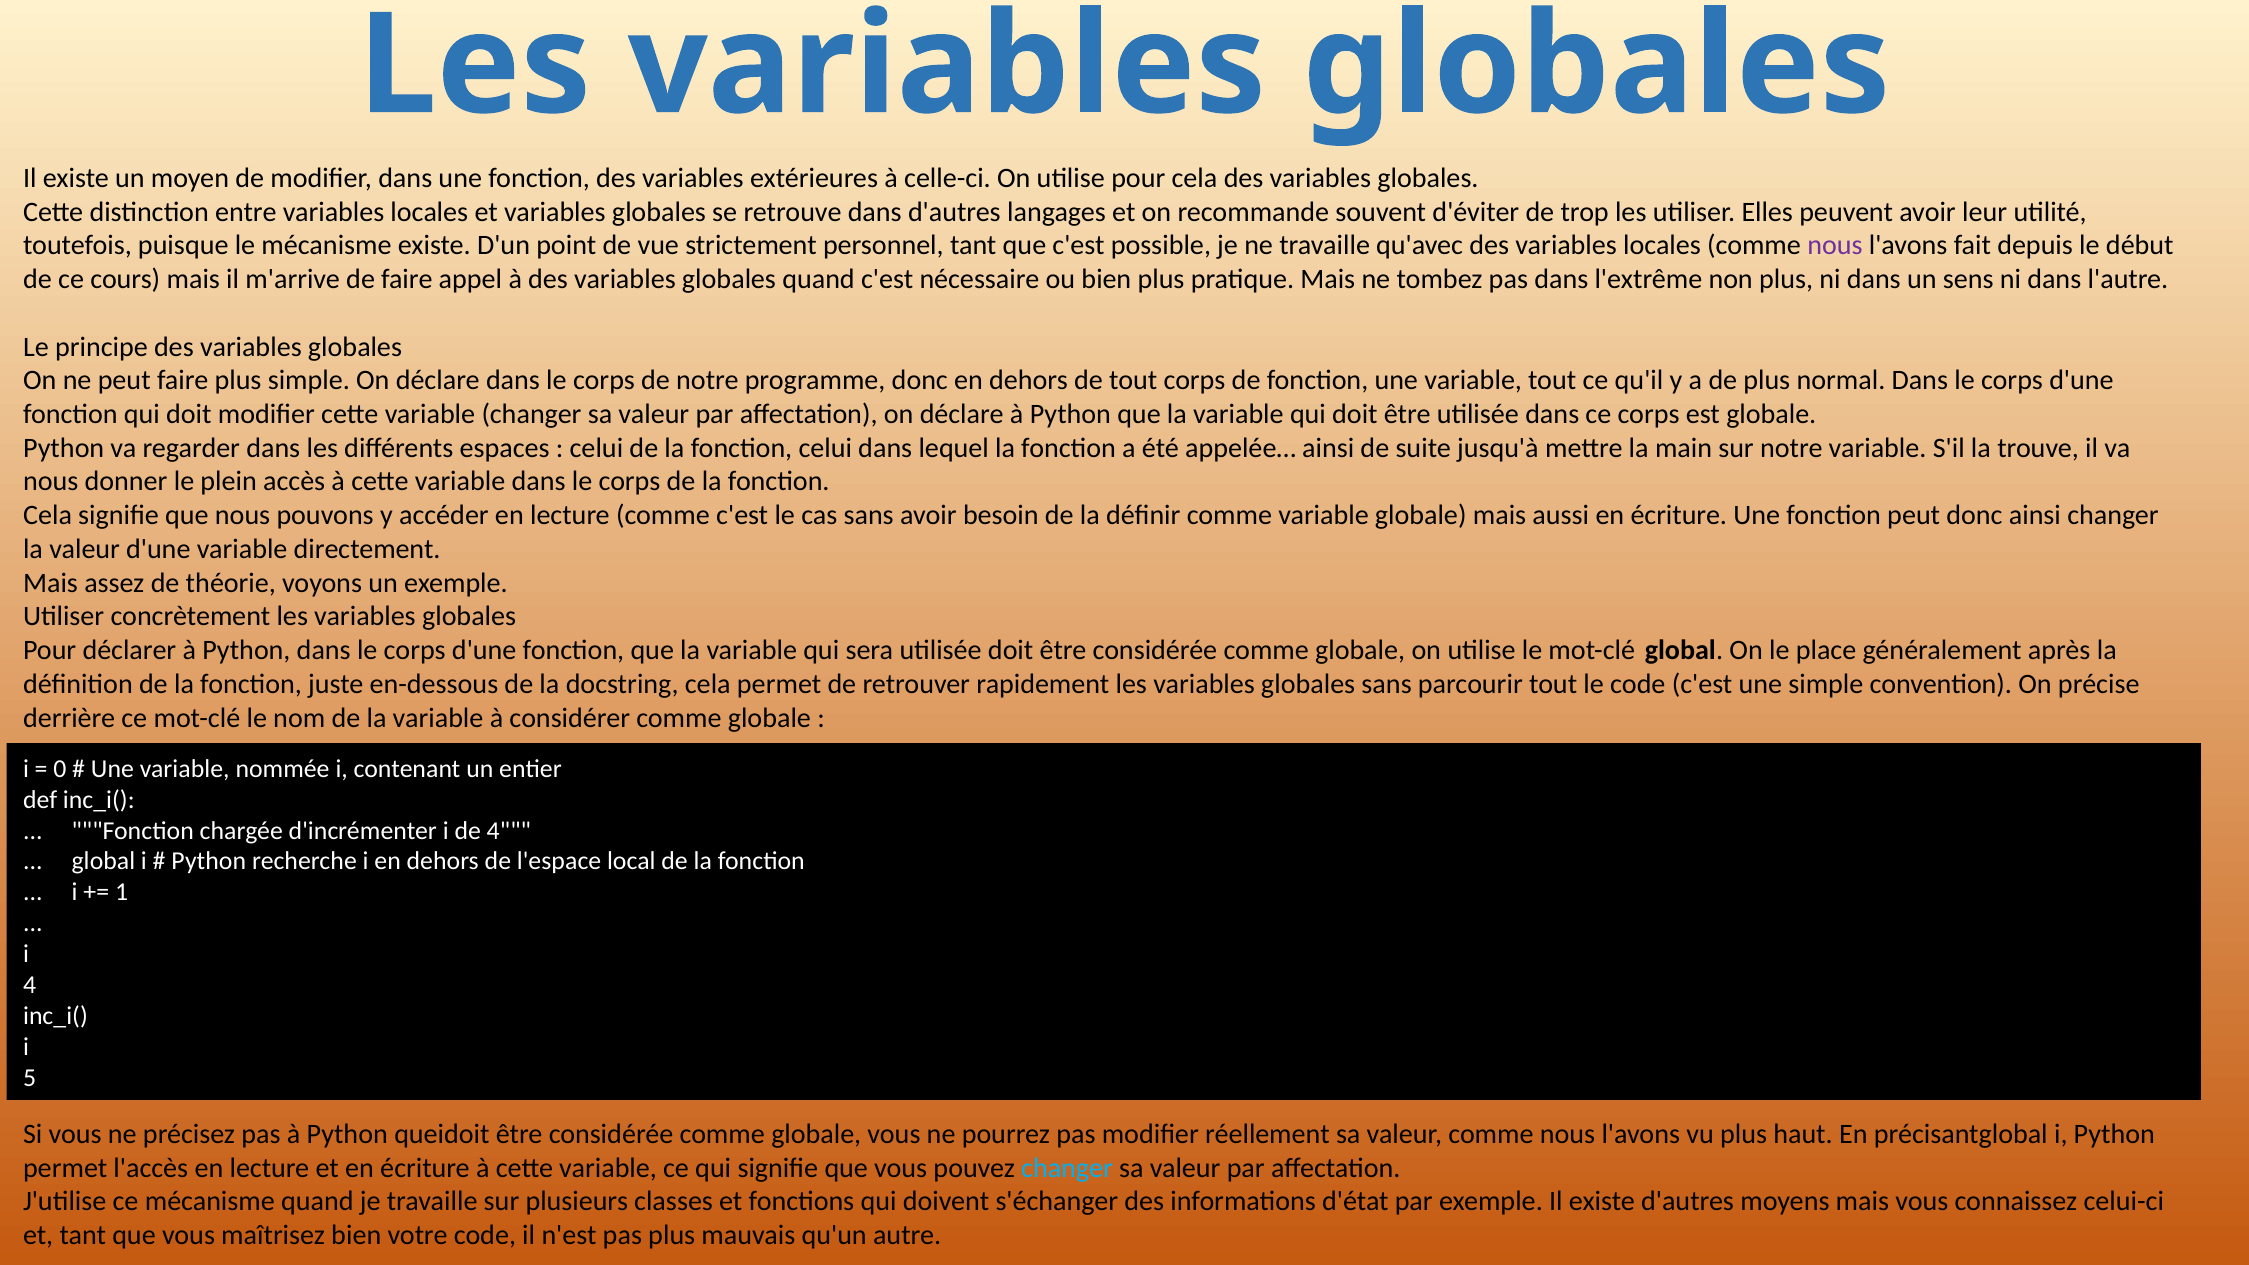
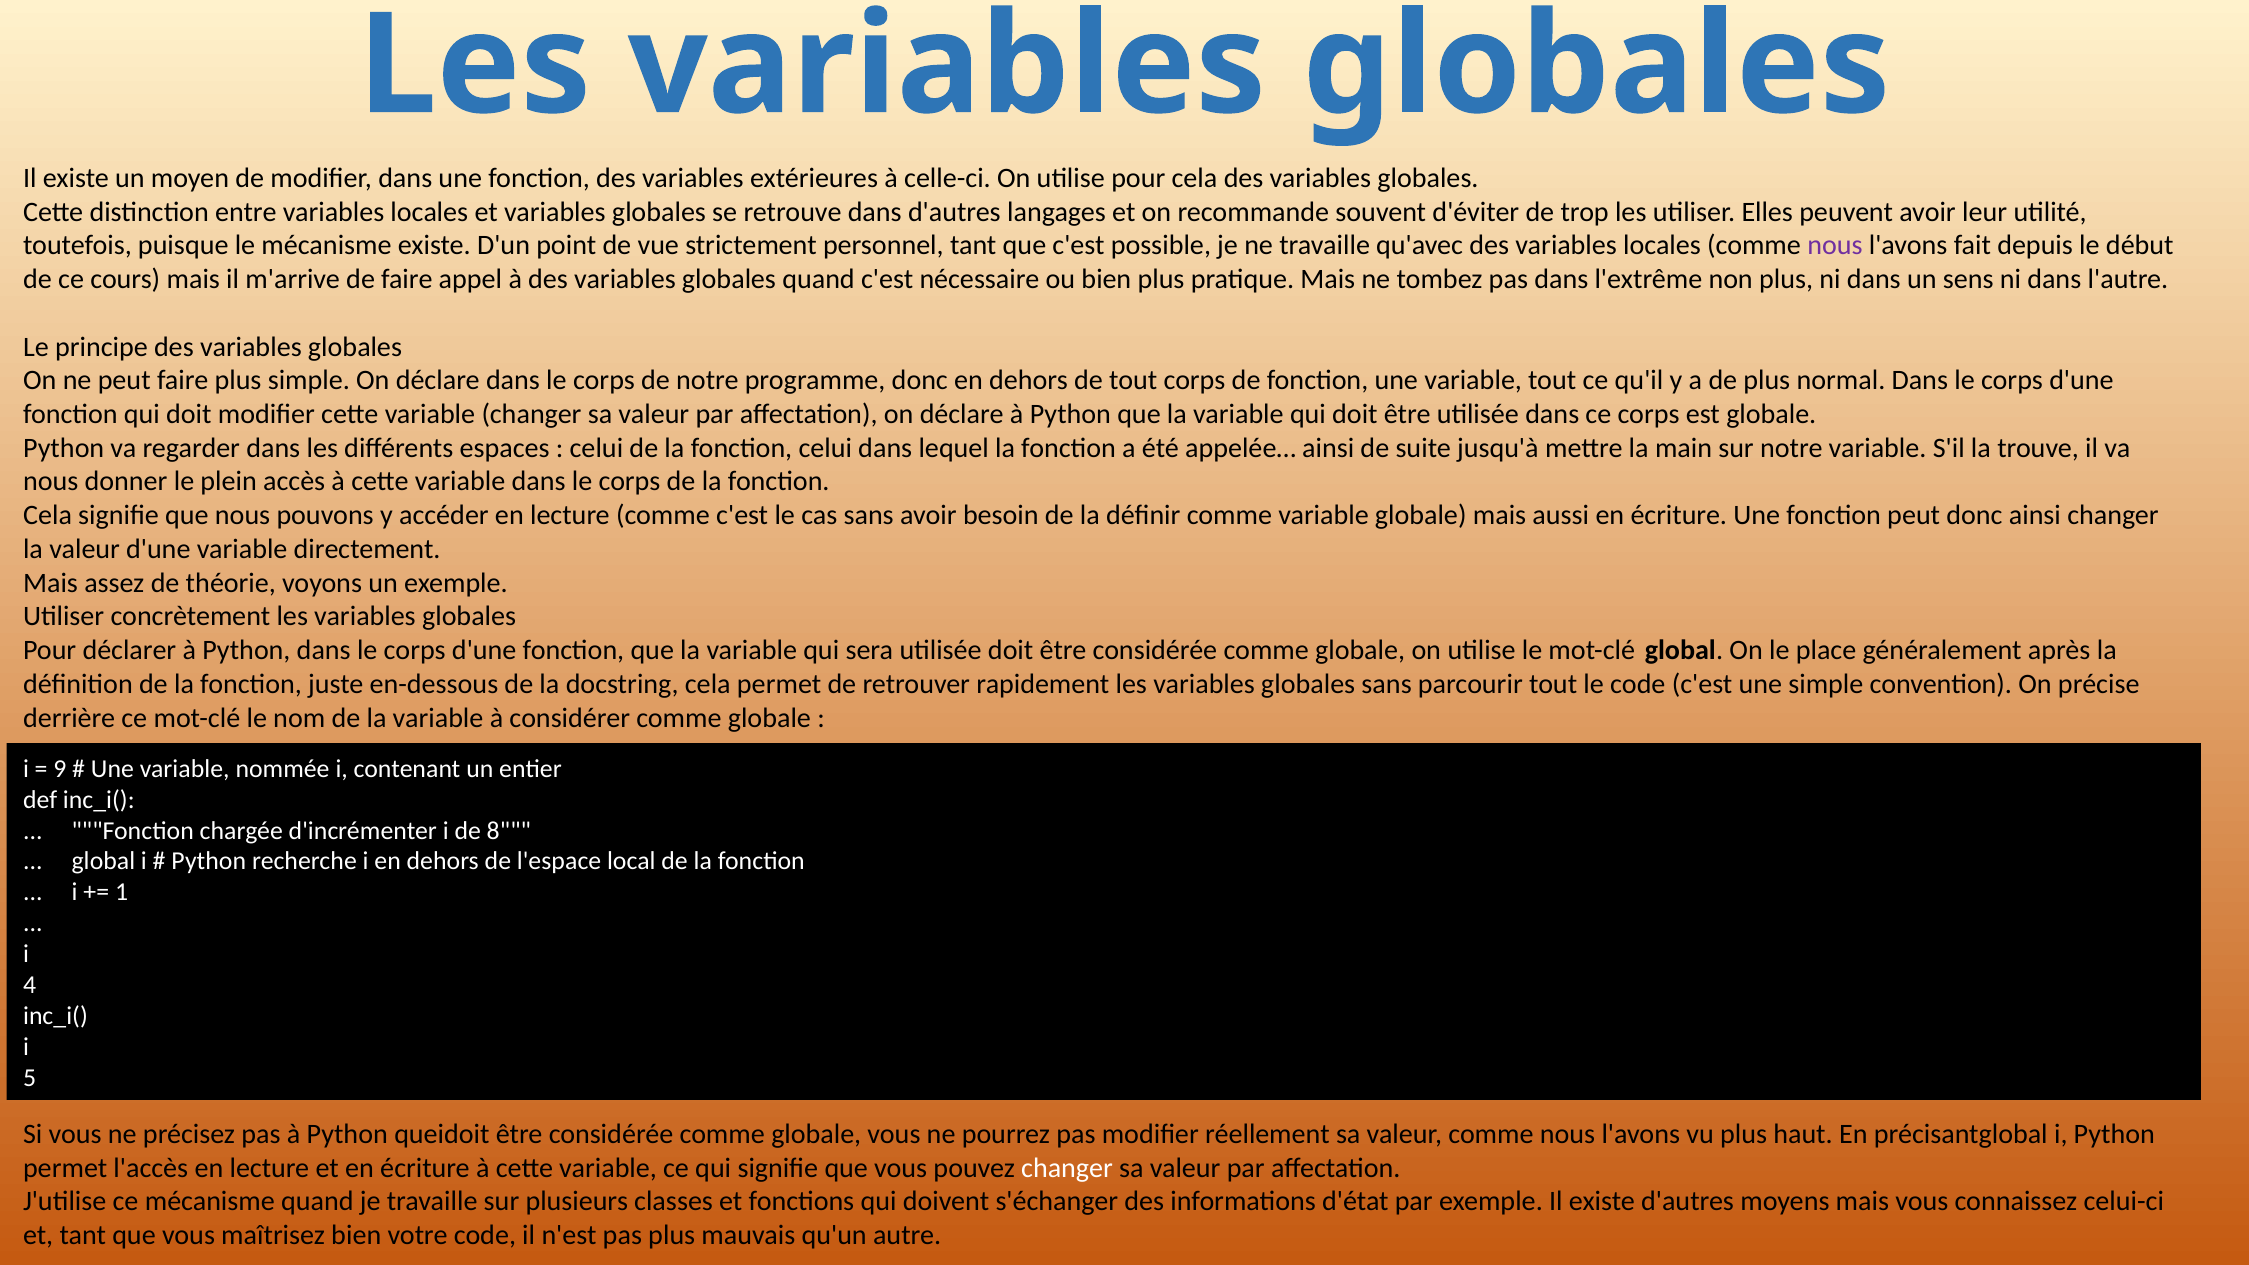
0: 0 -> 9 (60, 769)
de 4: 4 -> 8 (509, 831)
changer colour: light blue -> white (1067, 1168)
